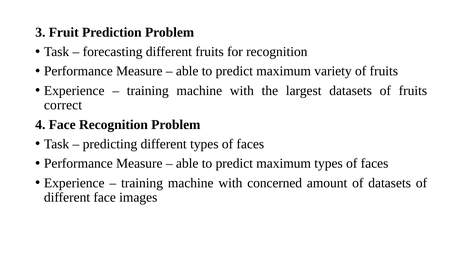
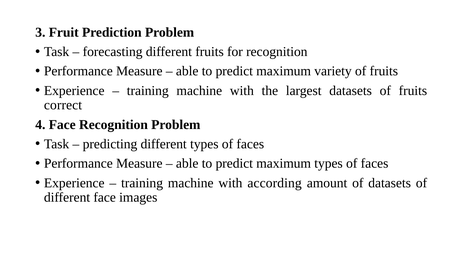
concerned: concerned -> according (275, 182)
